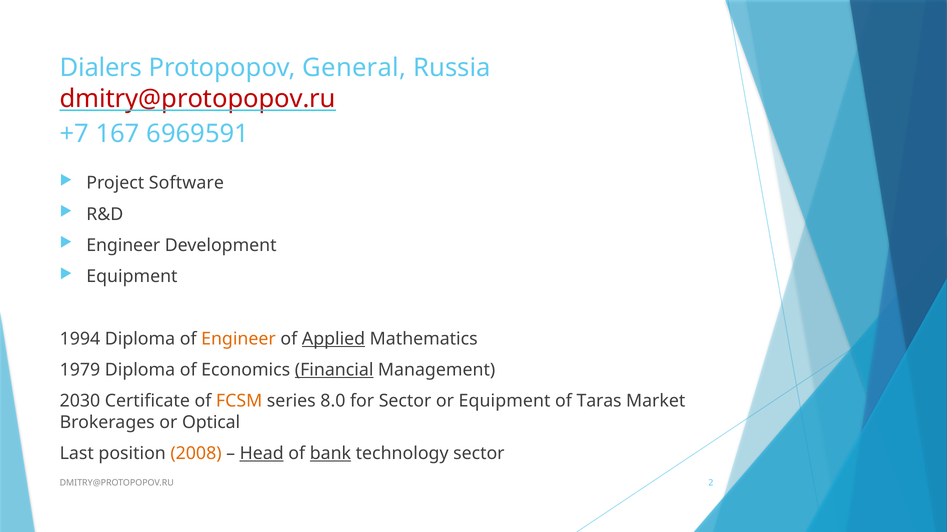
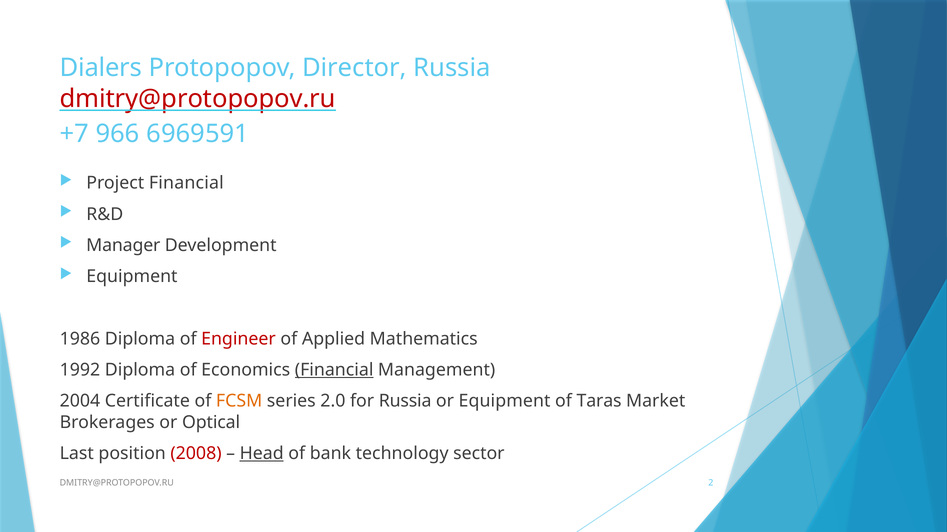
General: General -> Director (354, 68)
167: 167 -> 966 (118, 134)
Project Software: Software -> Financial (186, 183)
Engineer: Engineer -> Manager (123, 246)
1994: 1994 -> 1986 (80, 339)
Engineer colour: orange -> red (238, 339)
Applied underline: present -> none (334, 339)
1979: 1979 -> 1992 (80, 370)
2030: 2030 -> 2004 (80, 402)
8.0: 8.0 -> 2.0 (333, 402)
for Sector: Sector -> Russia (405, 402)
2008 colour: orange -> red (196, 454)
bank underline: present -> none (330, 454)
